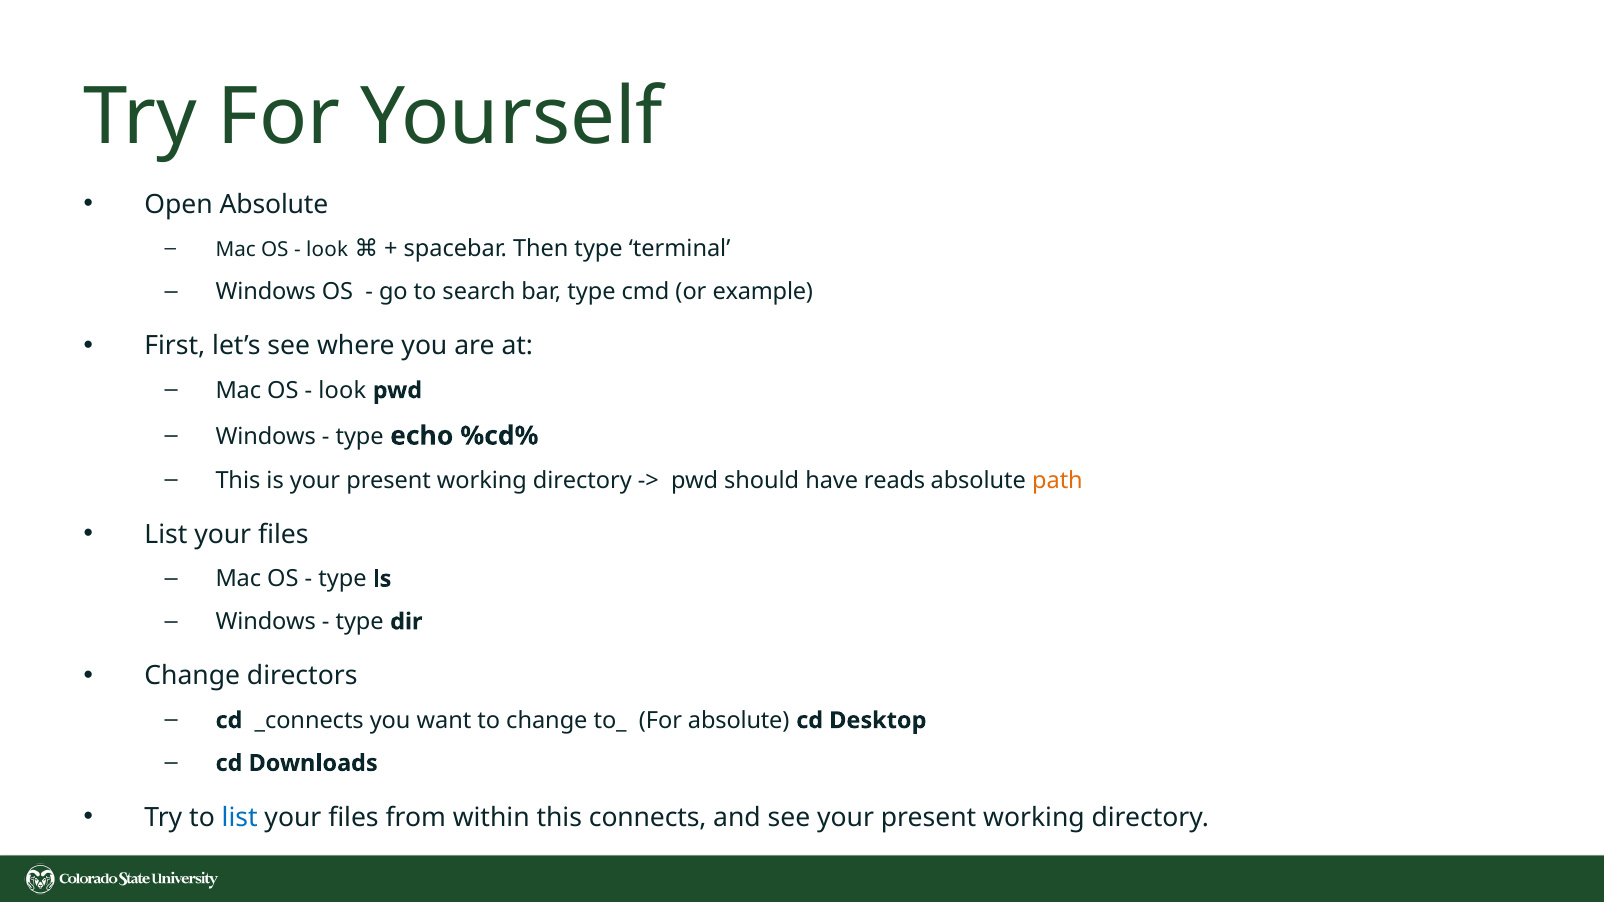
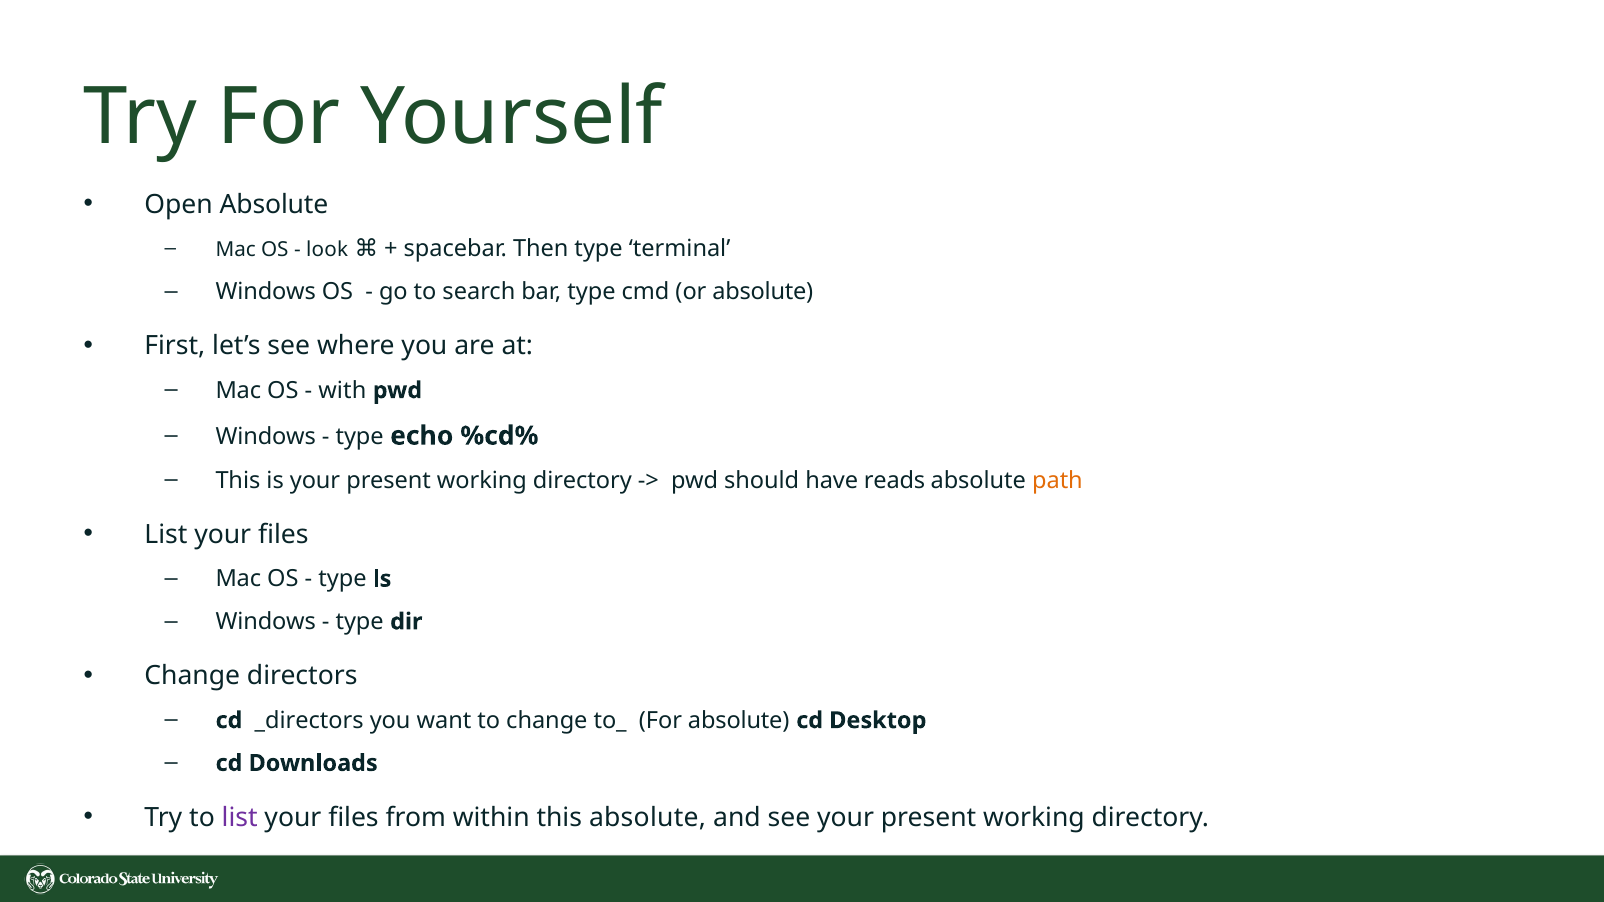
or example: example -> absolute (763, 292)
look: look -> with (342, 391)
_connects: _connects -> _directors (309, 721)
list colour: blue -> purple (240, 818)
this connects: connects -> absolute (648, 818)
